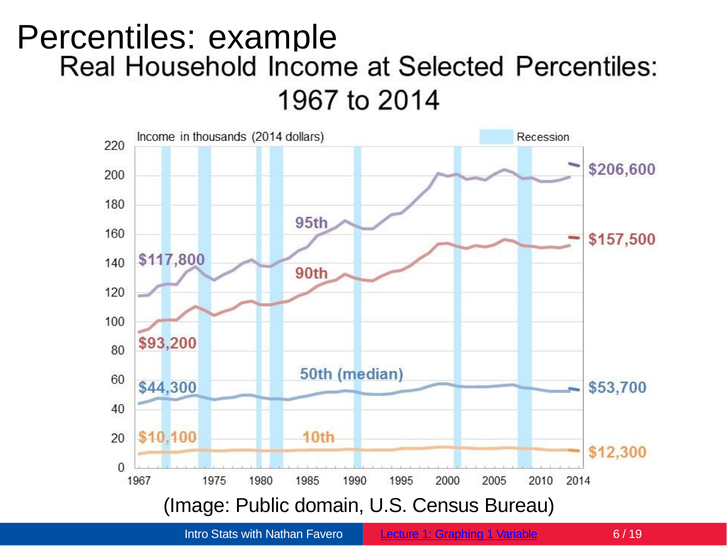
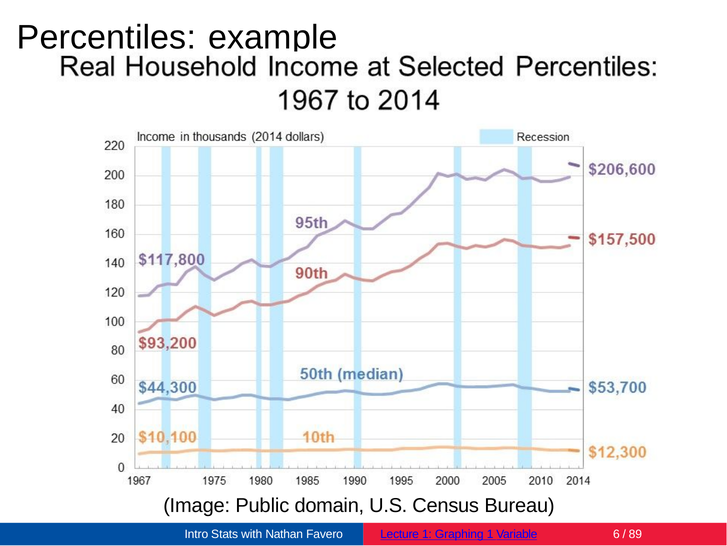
19: 19 -> 89 (635, 534)
